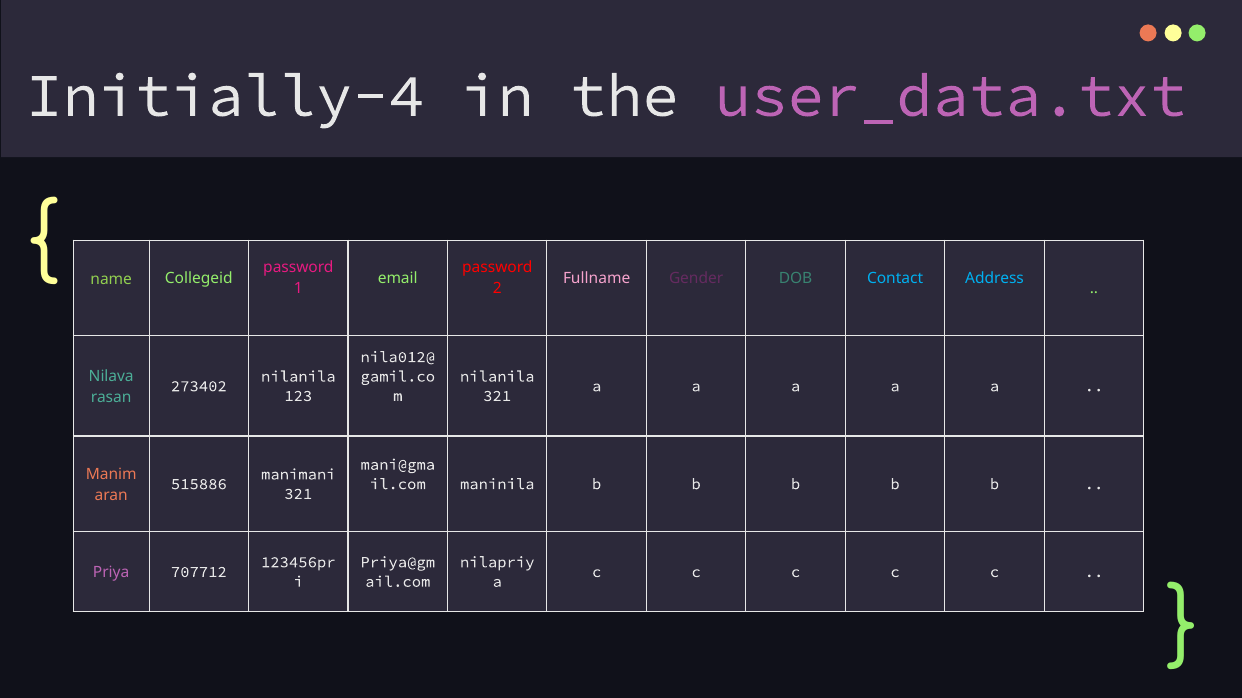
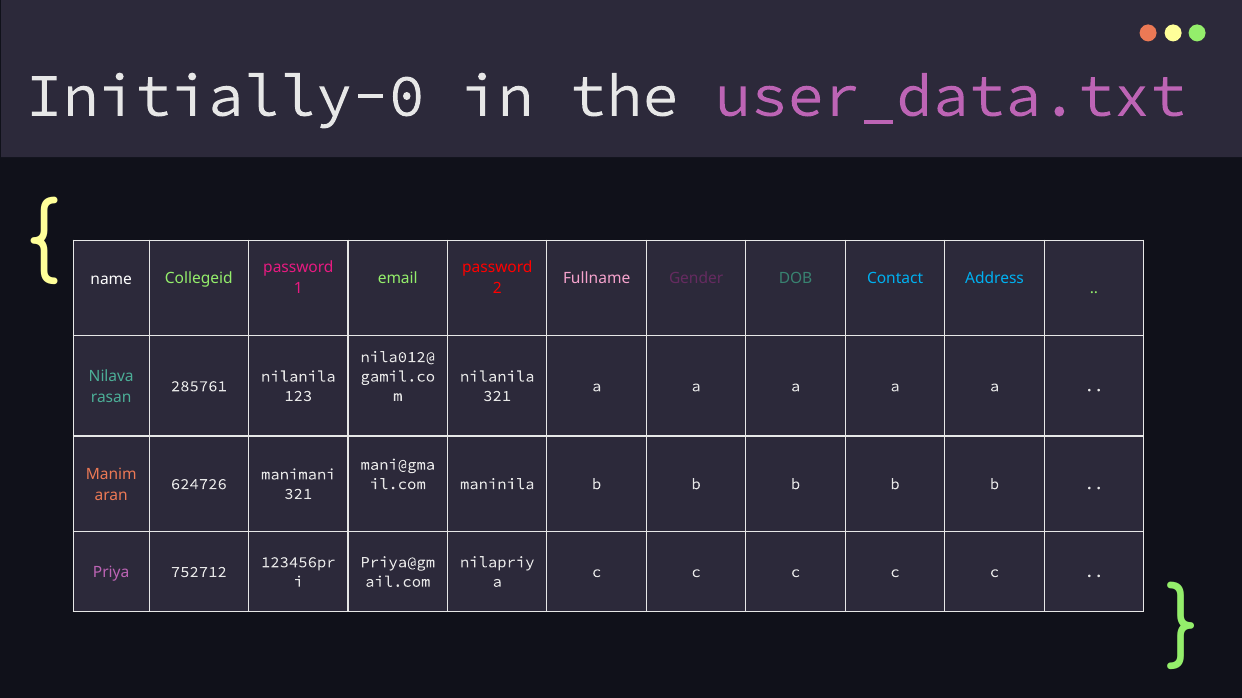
Initially-4: Initially-4 -> Initially-0 (226, 96)
name colour: light green -> white (111, 279)
273402: 273402 -> 285761 (199, 386)
515886: 515886 -> 624726 (199, 484)
707712: 707712 -> 752712 (199, 572)
